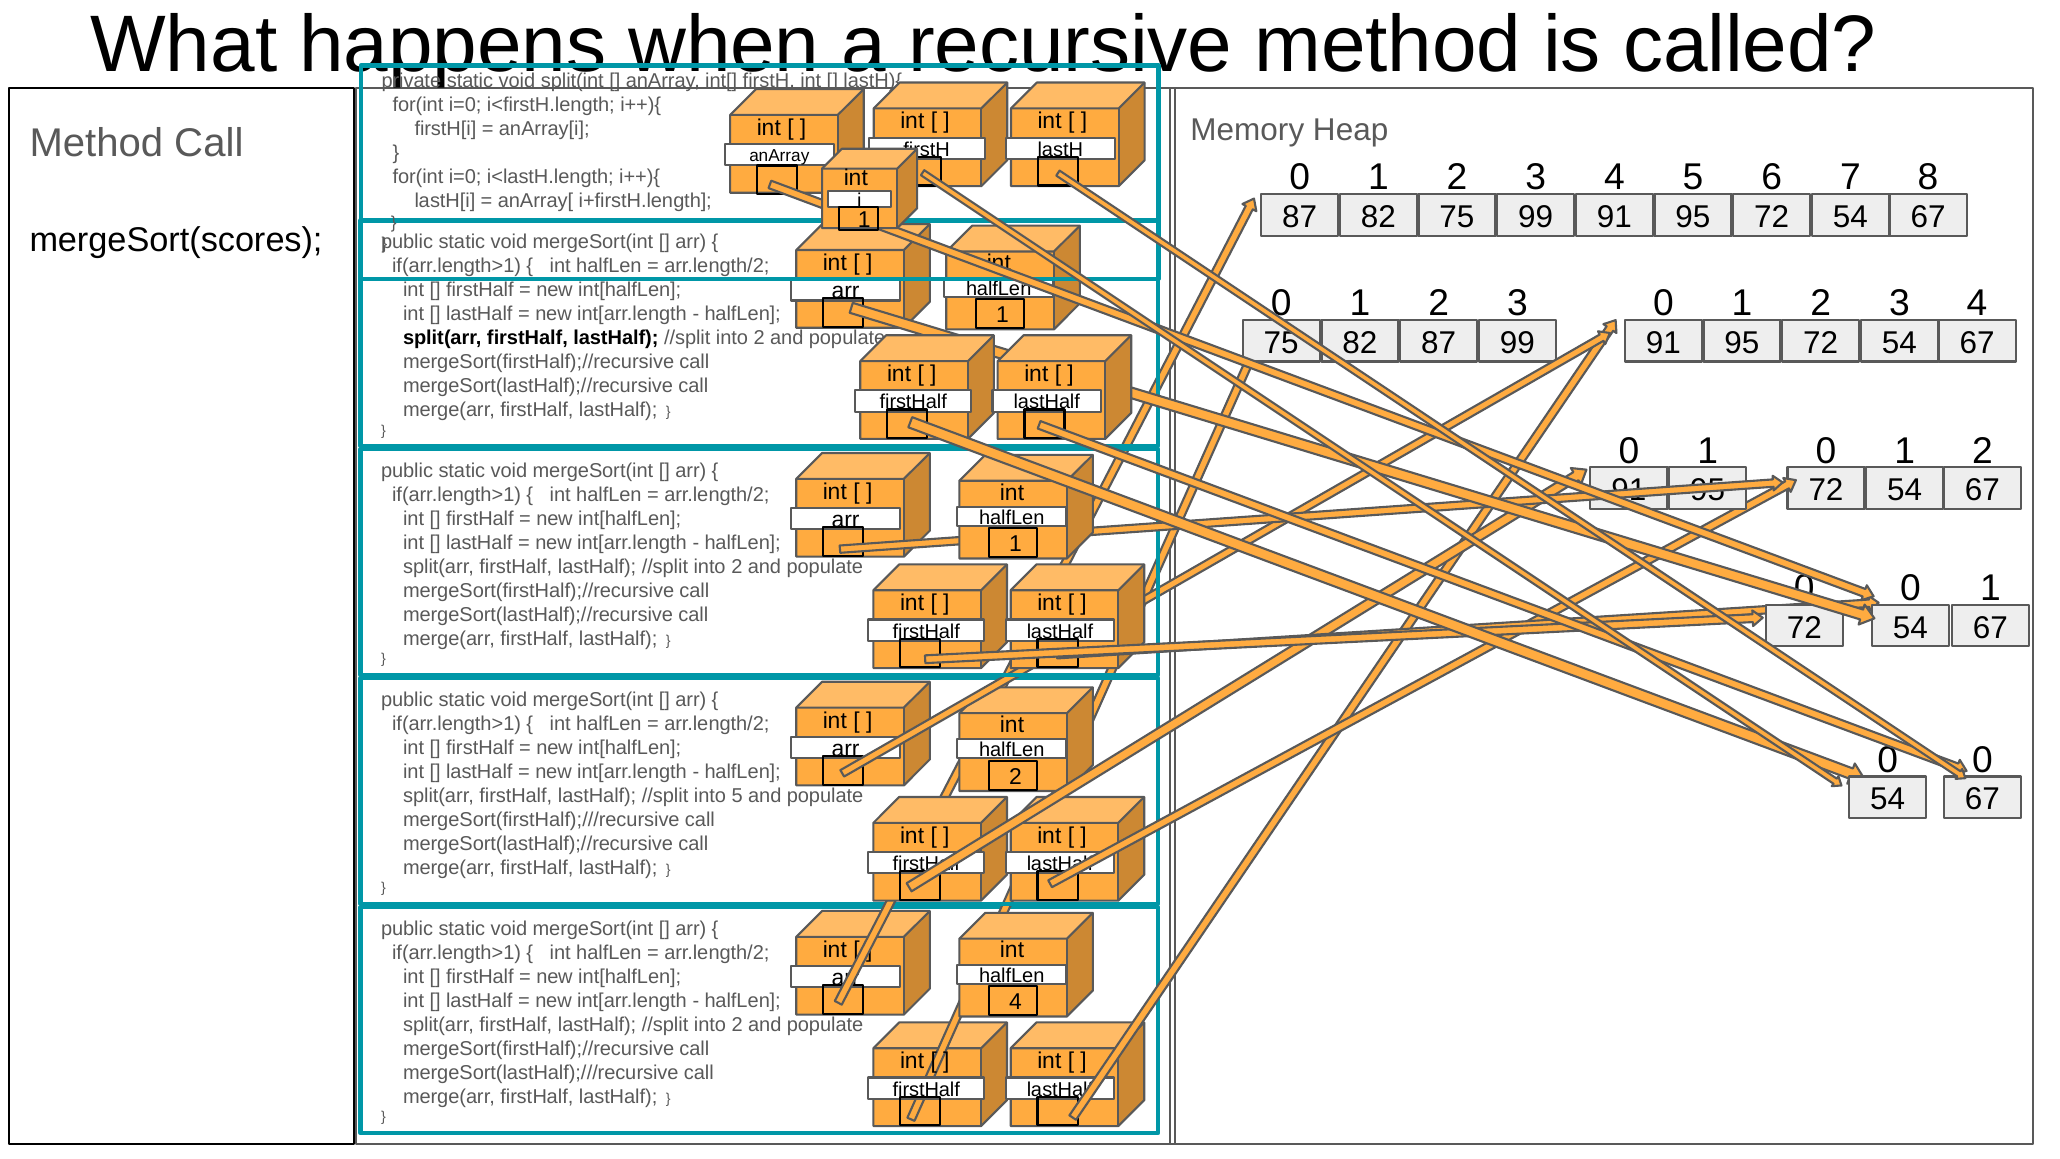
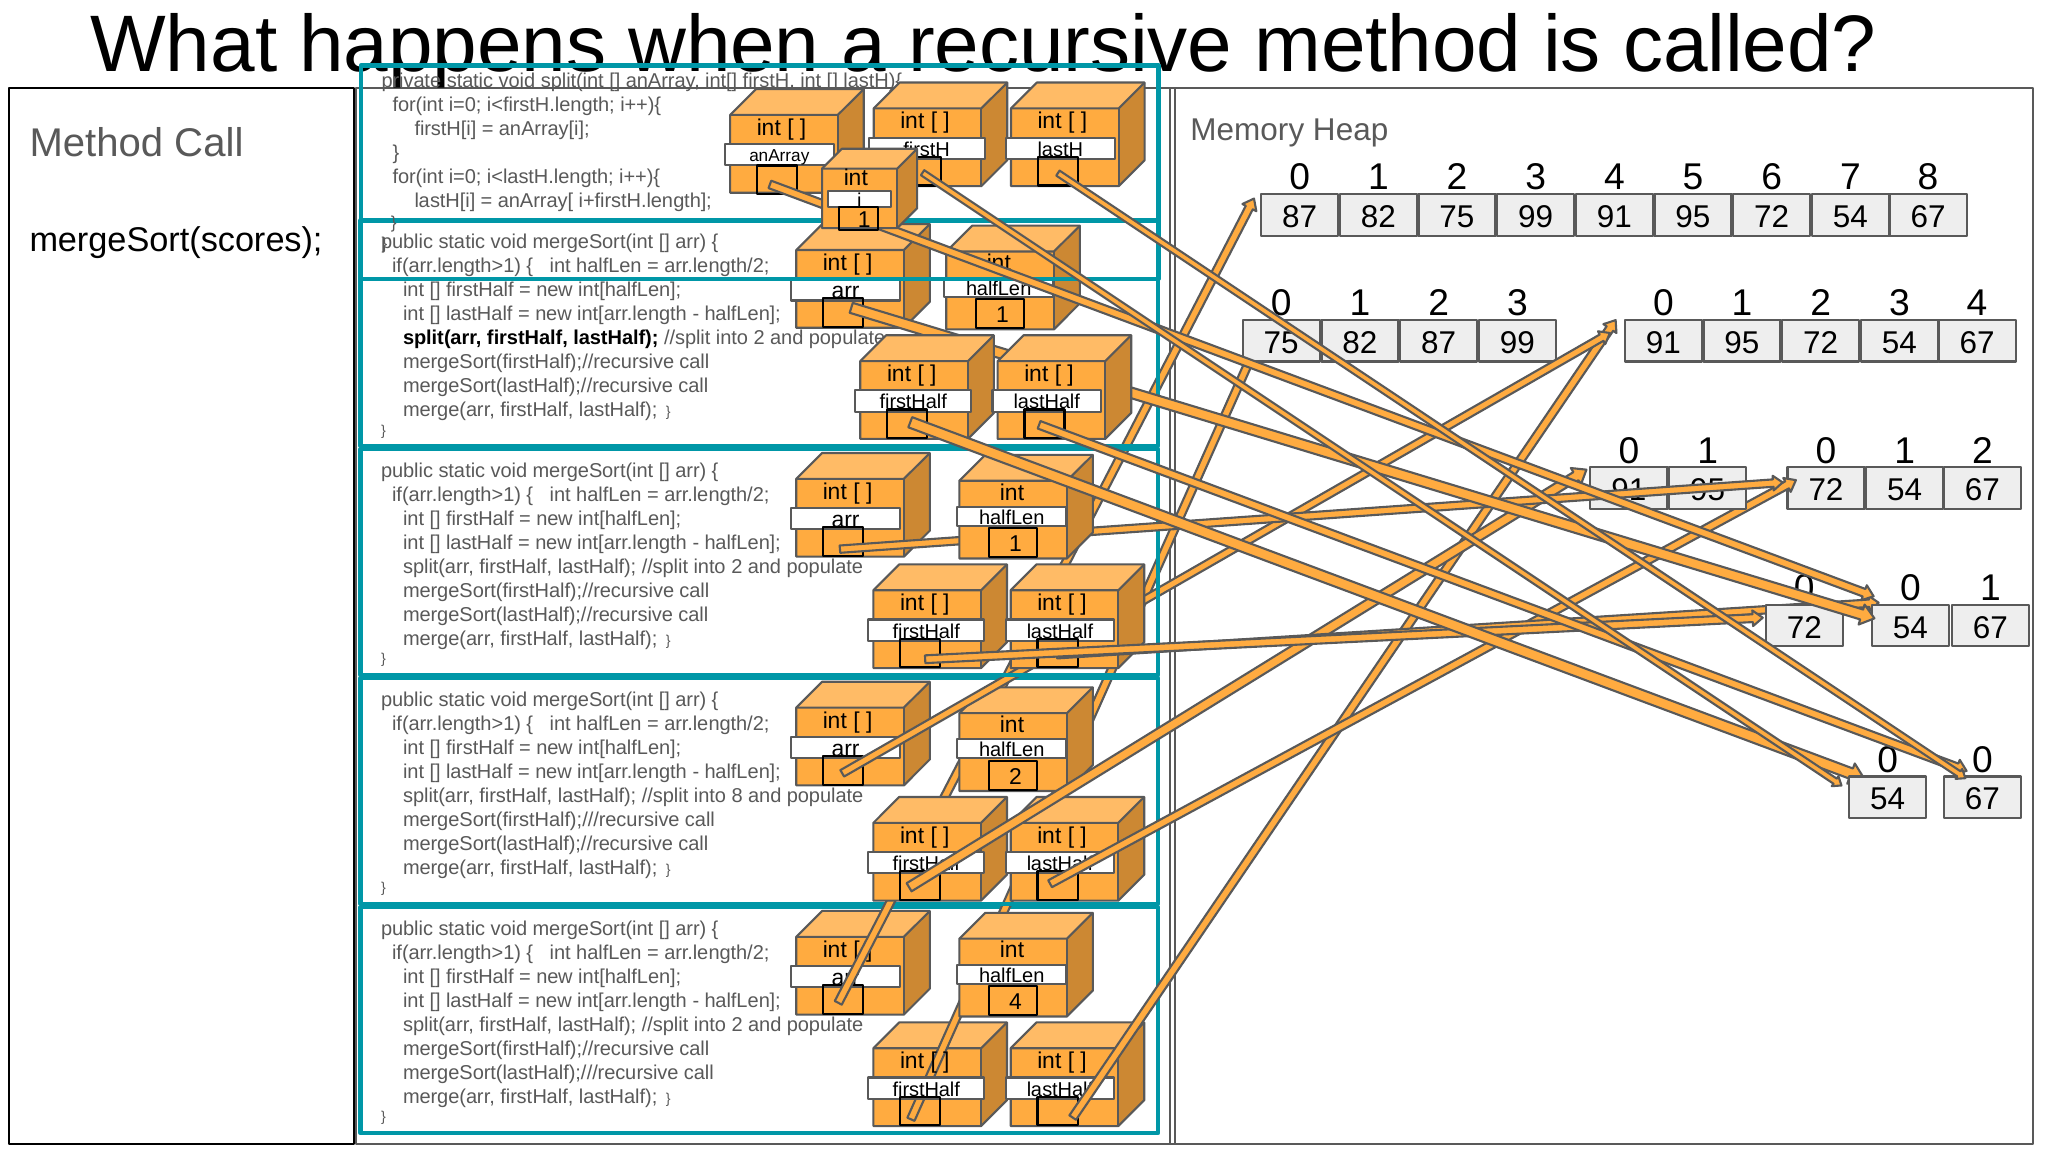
into 5: 5 -> 8 (737, 796)
